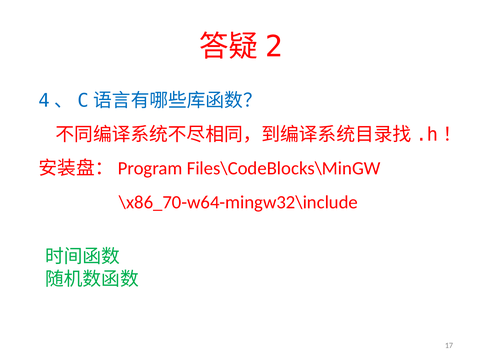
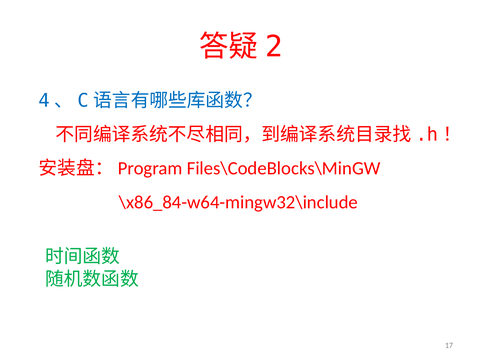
\x86_70-w64-mingw32\include: \x86_70-w64-mingw32\include -> \x86_84-w64-mingw32\include (238, 202)
